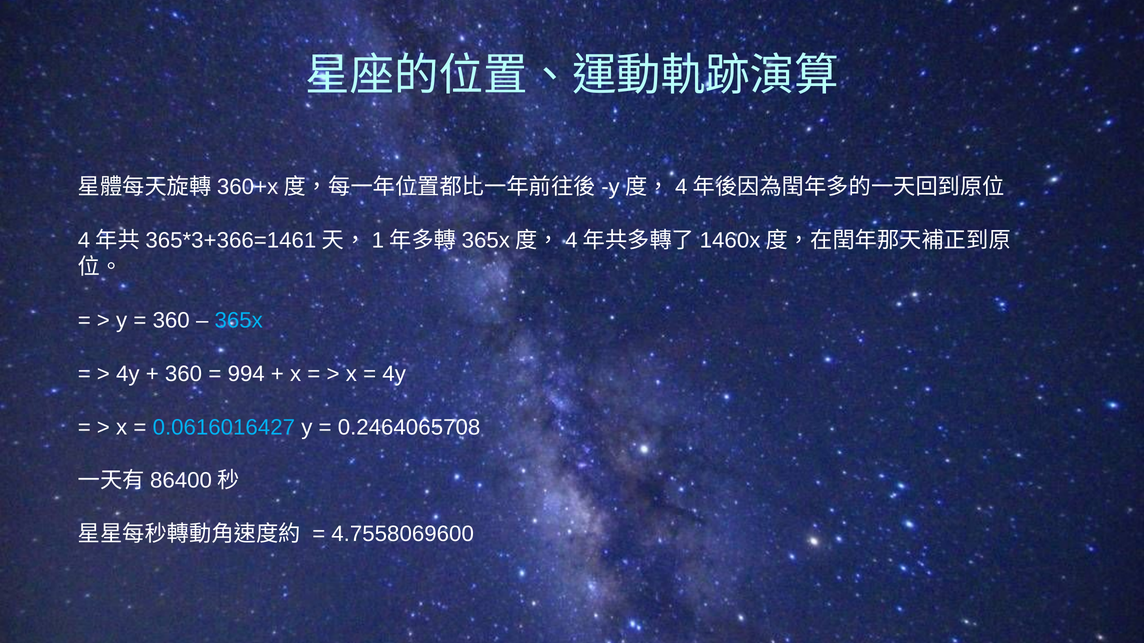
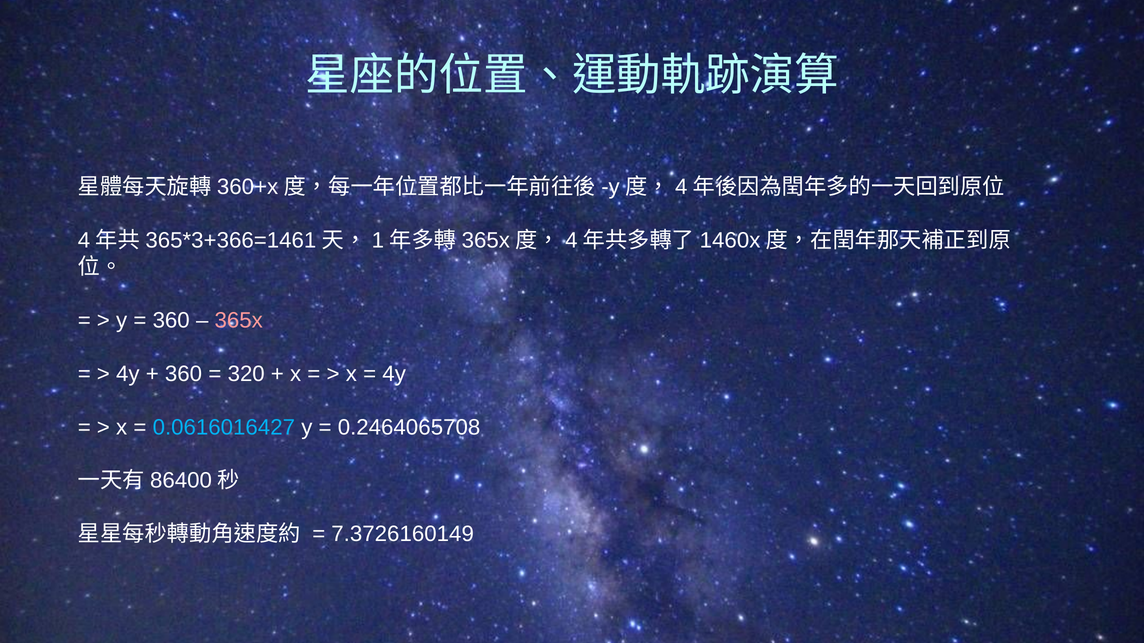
365x colour: light blue -> pink (239, 321)
994: 994 -> 320 (246, 374)
4.7558069600: 4.7558069600 -> 7.3726160149 (403, 534)
